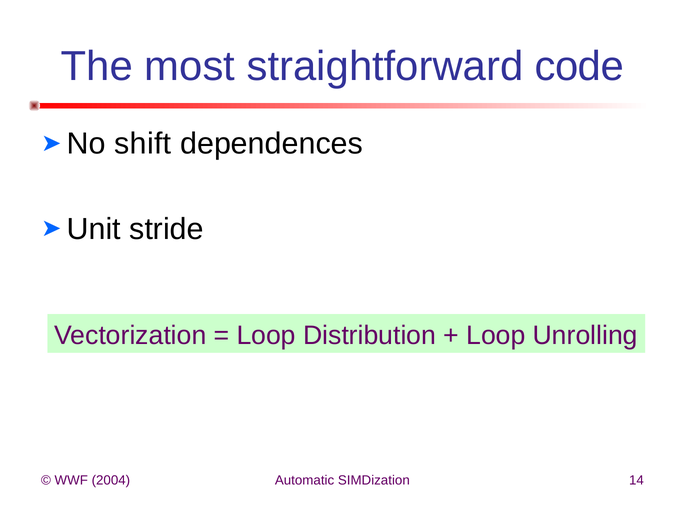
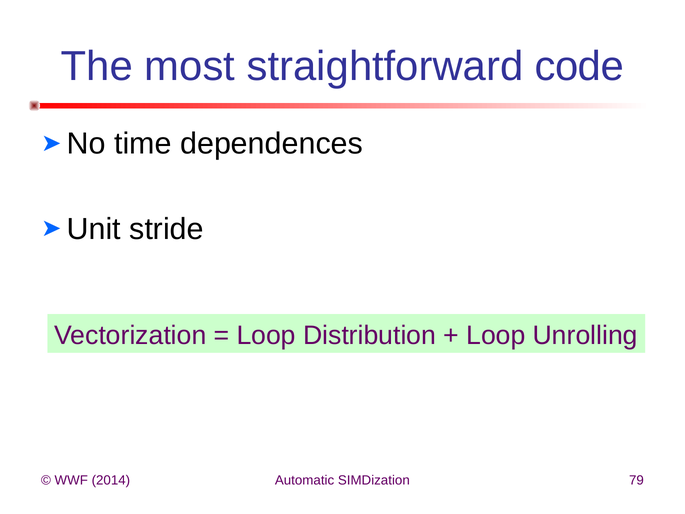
shift: shift -> time (143, 144)
2004: 2004 -> 2014 (111, 480)
14: 14 -> 79 (636, 480)
